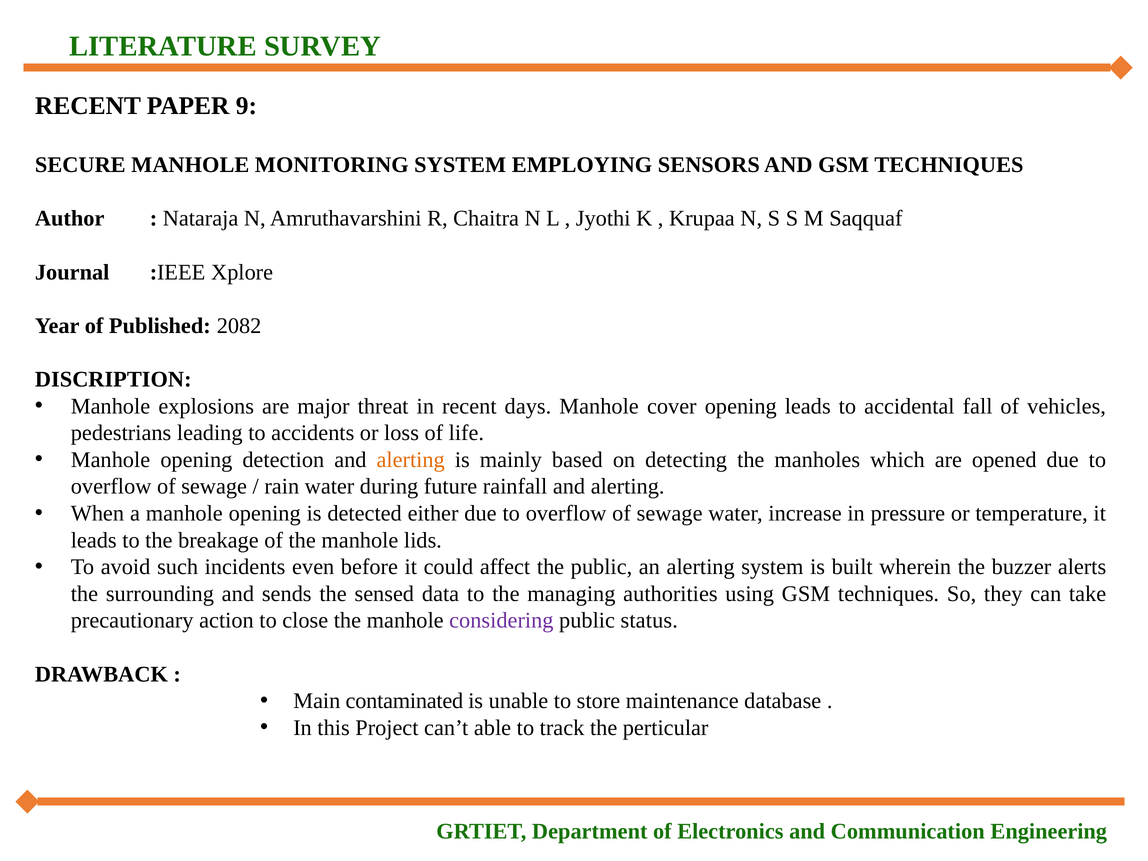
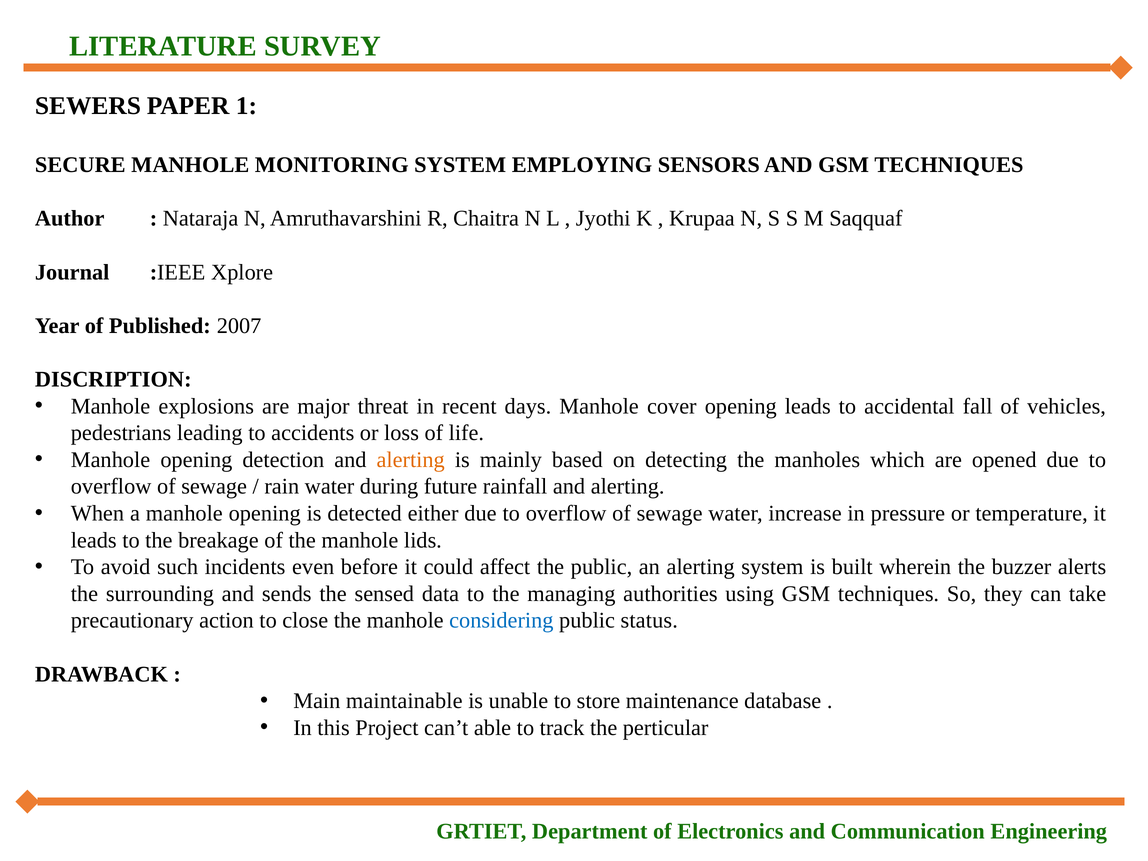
RECENT: RECENT -> SEWERS (88, 106)
9: 9 -> 1 (246, 106)
2082: 2082 -> 2007 (239, 326)
considering colour: purple -> blue (501, 621)
contaminated: contaminated -> maintainable (404, 701)
